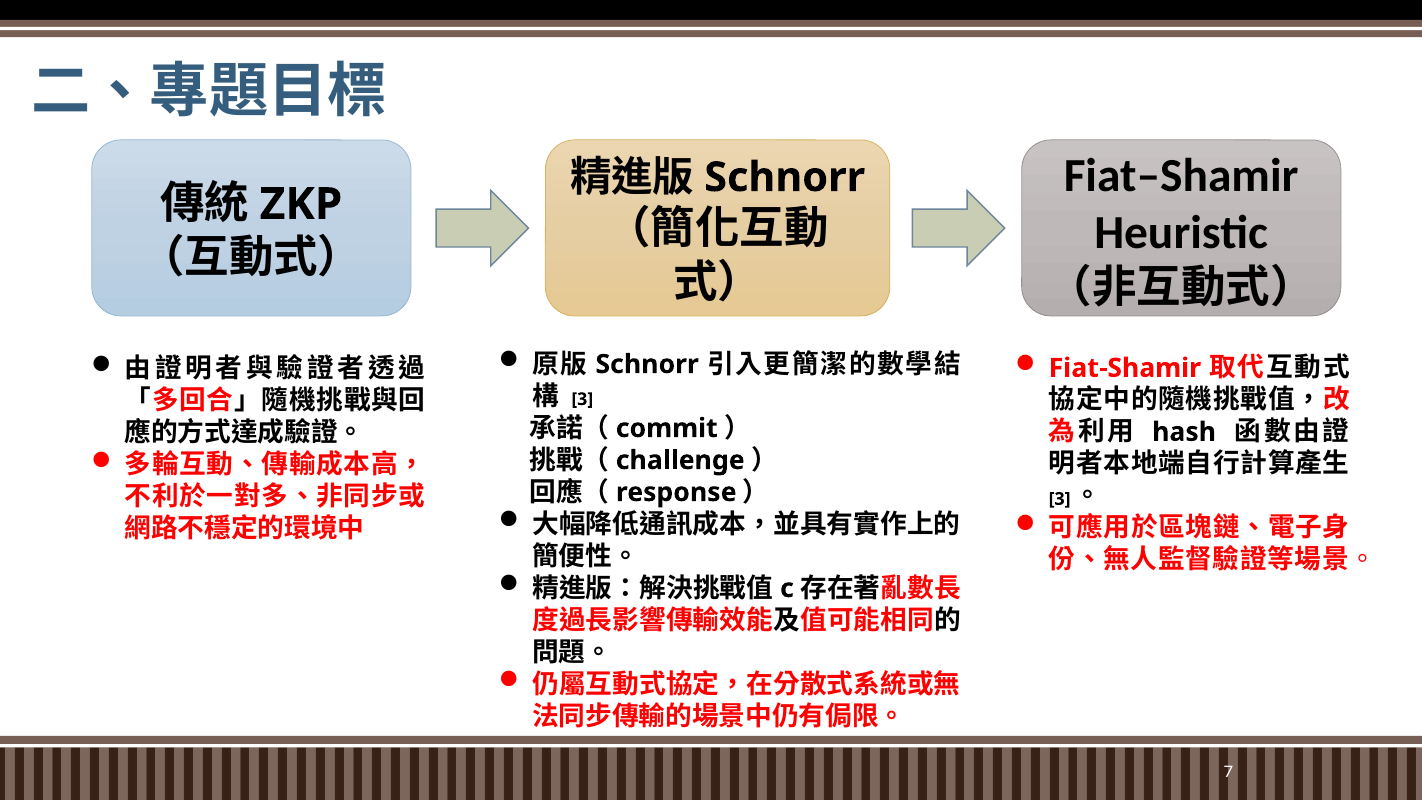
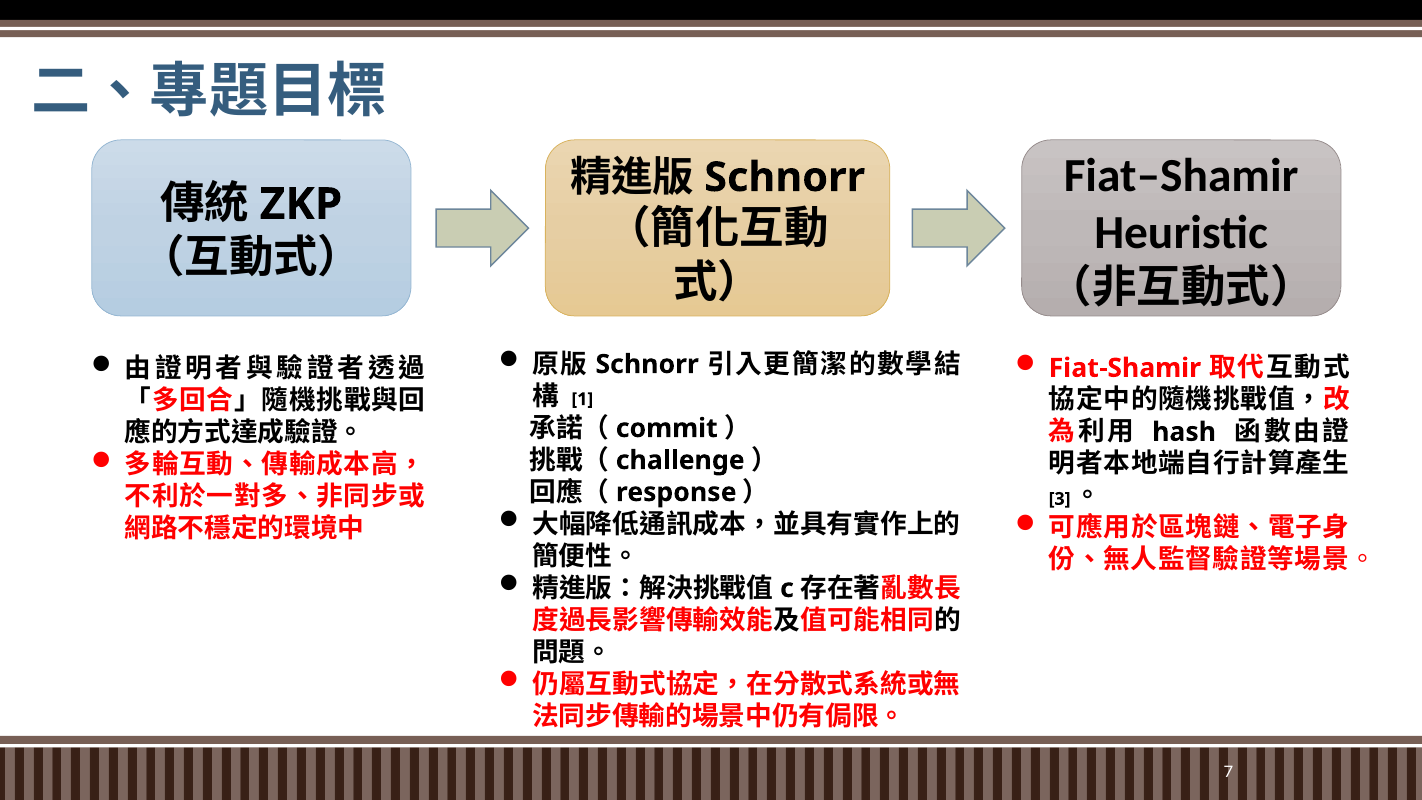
3: 3 -> 1 (582, 399)
